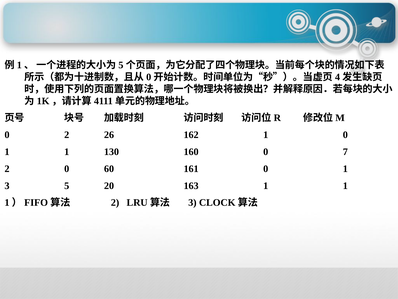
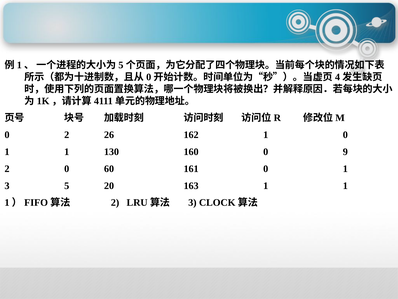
7: 7 -> 9 (345, 152)
